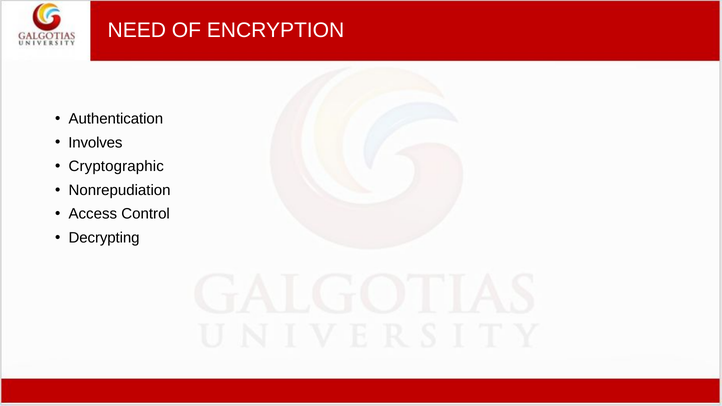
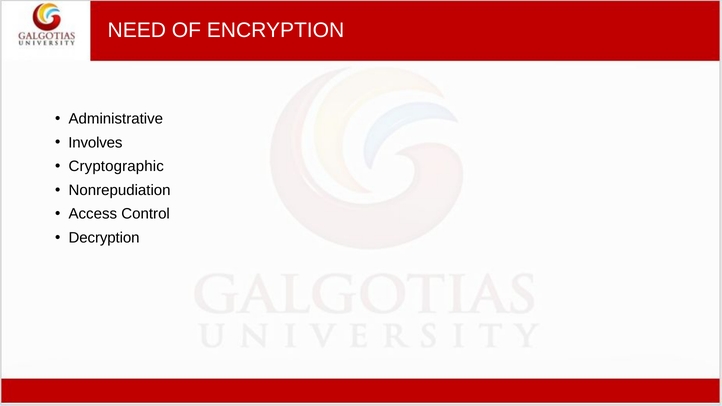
Authentication: Authentication -> Administrative (116, 119)
Decrypting: Decrypting -> Decryption (104, 238)
